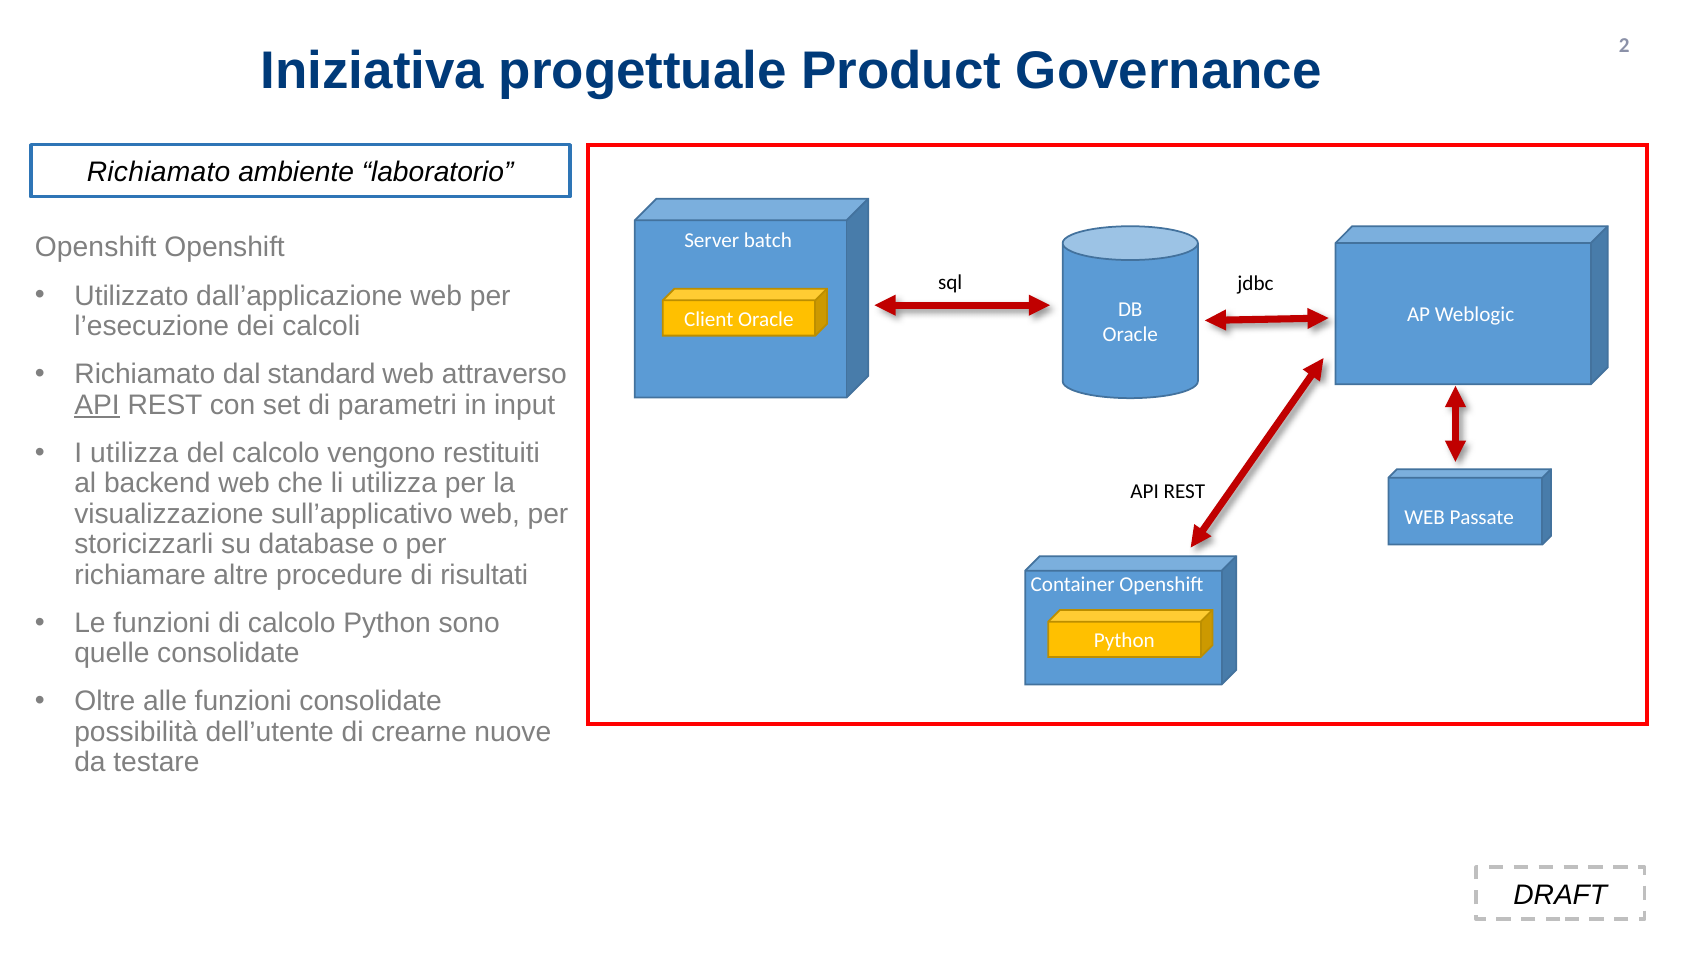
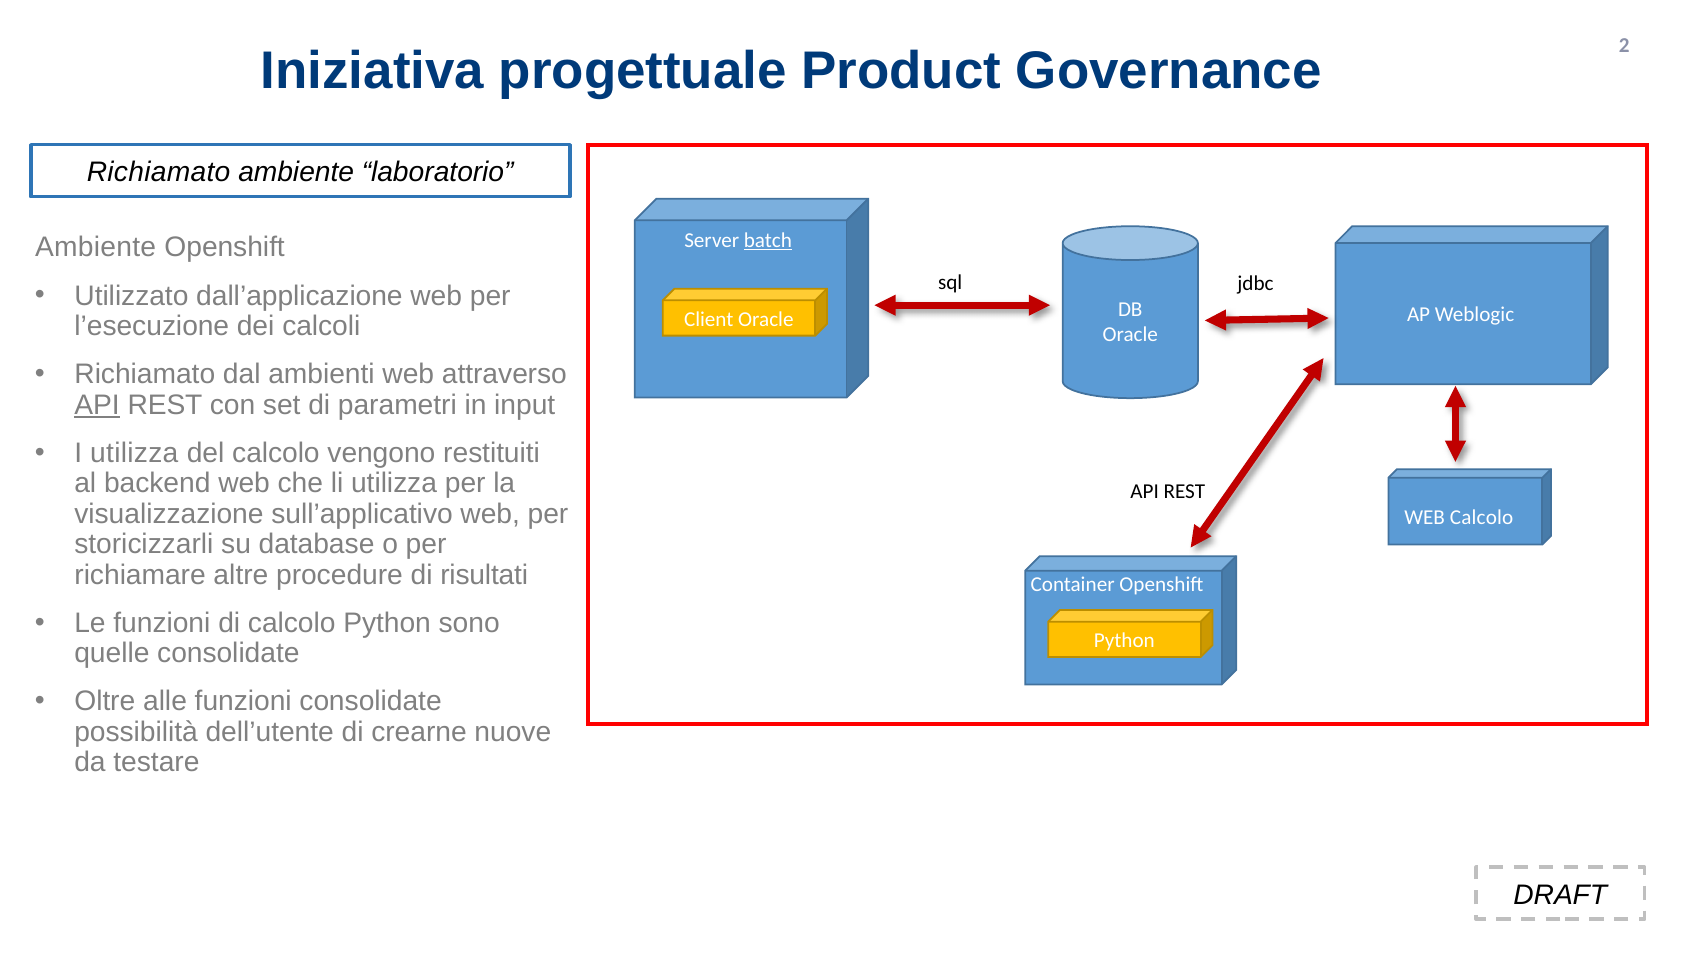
batch underline: none -> present (768, 241)
Openshift: Openshift -> Ambiente (96, 248)
standard: standard -> ambienti (321, 374)
WEB Passate: Passate -> Calcolo (1482, 517)
